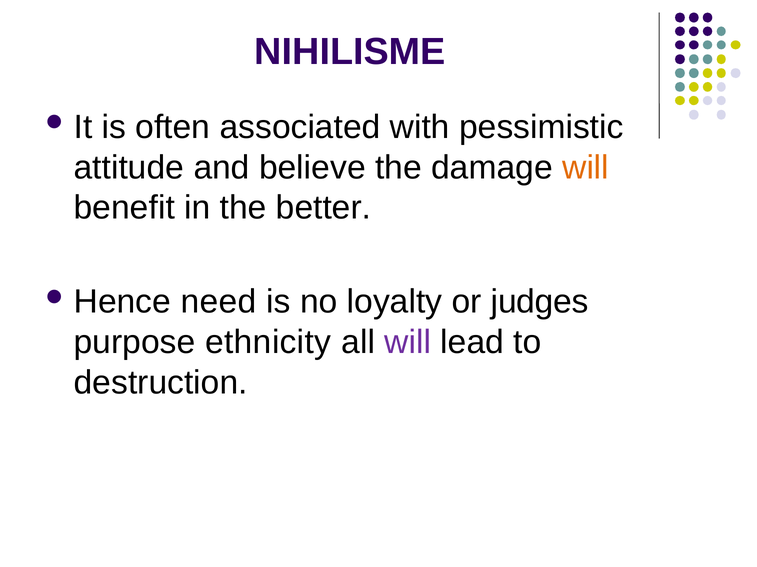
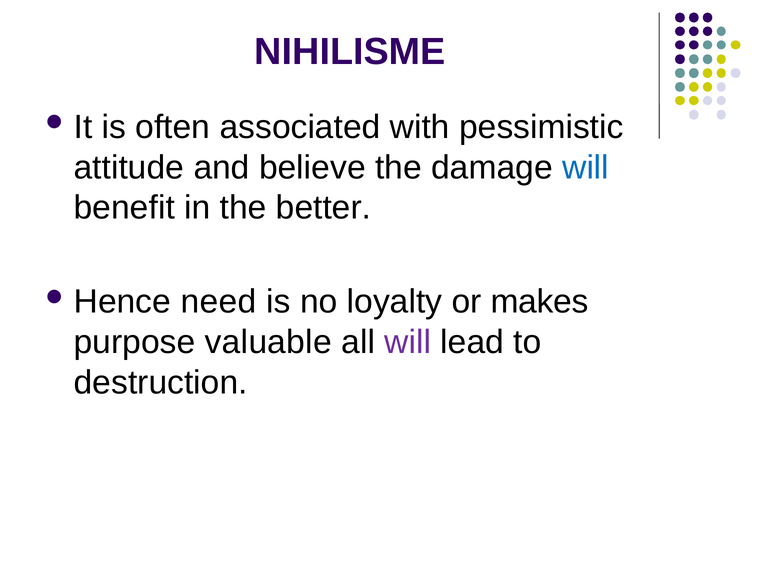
will colour: orange -> blue (586, 168)
judges: judges -> makes (540, 302)
ethnicity: ethnicity -> valuable (268, 343)
